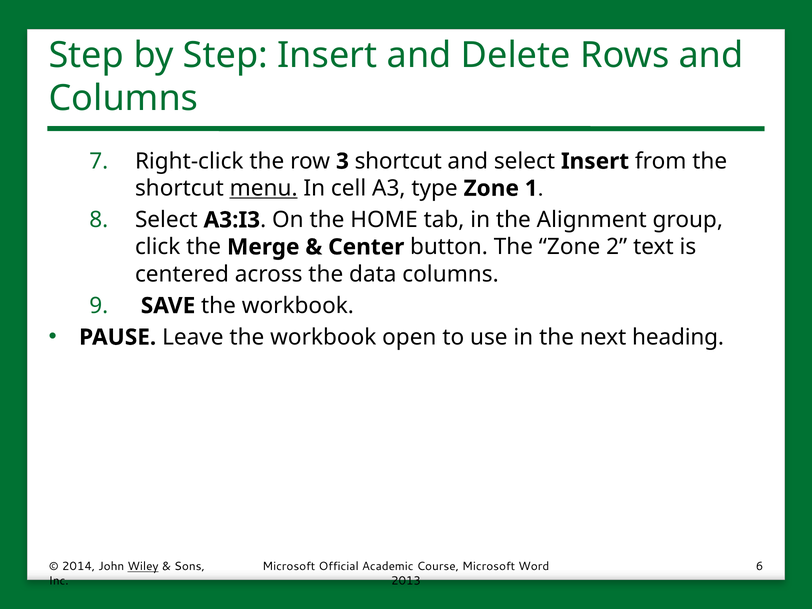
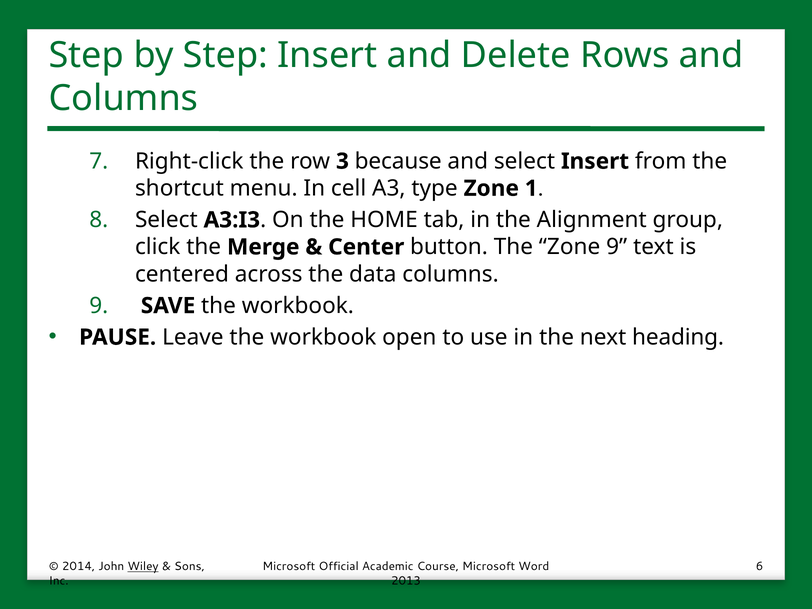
3 shortcut: shortcut -> because (398, 161)
menu underline: present -> none (264, 188)
Zone 2: 2 -> 9 (617, 247)
